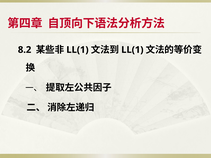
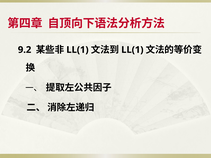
8.2: 8.2 -> 9.2 (25, 50)
